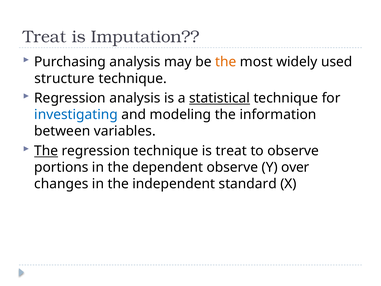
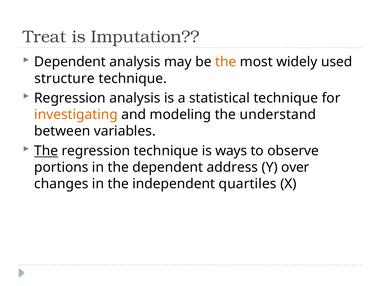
Purchasing: Purchasing -> Dependent (70, 62)
statistical underline: present -> none (220, 98)
investigating colour: blue -> orange (76, 115)
information: information -> understand (278, 115)
is treat: treat -> ways (231, 151)
dependent observe: observe -> address (232, 167)
standard: standard -> quartiles (248, 184)
